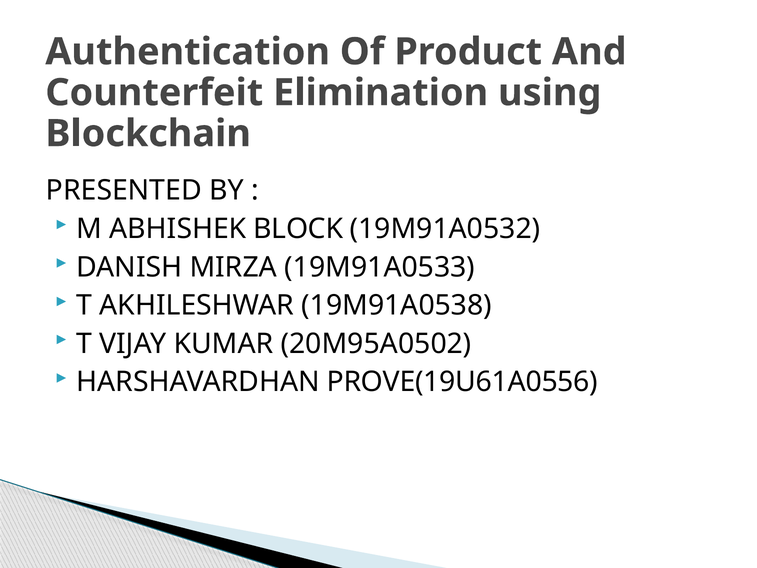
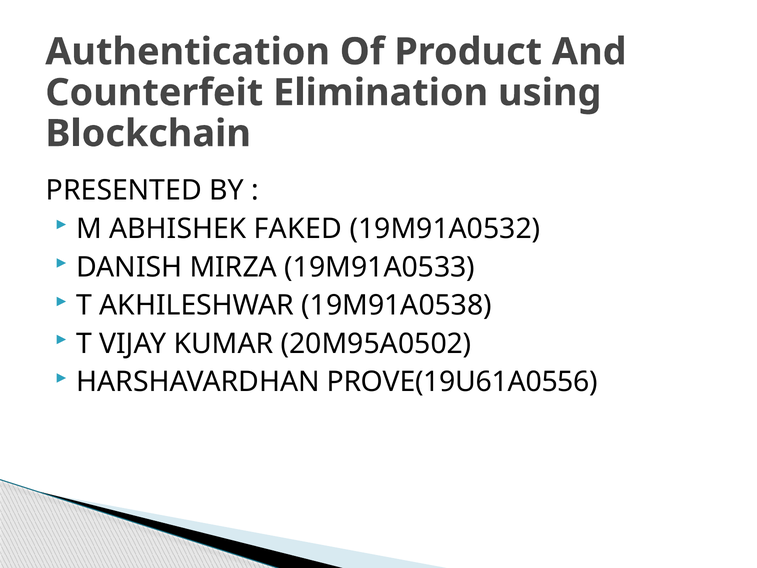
BLOCK: BLOCK -> FAKED (298, 229)
